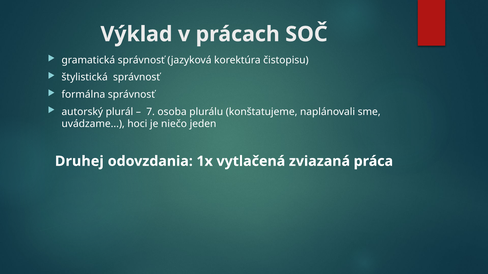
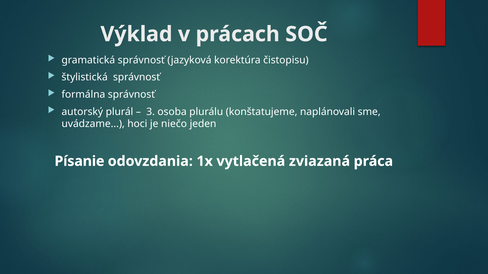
7: 7 -> 3 (151, 112)
Druhej: Druhej -> Písanie (79, 161)
